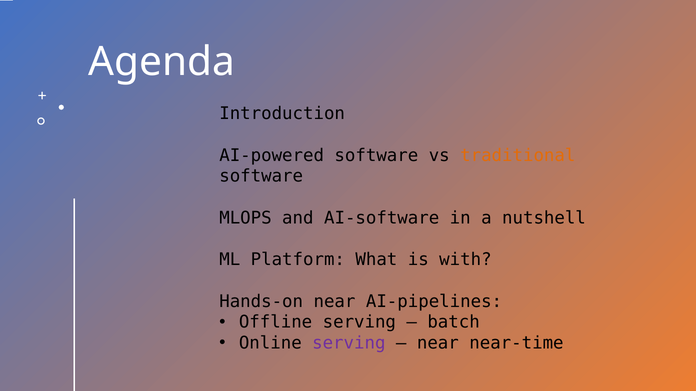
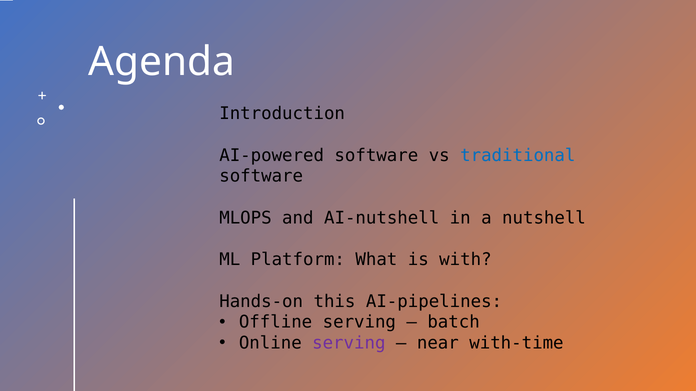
traditional colour: orange -> blue (518, 156)
AI-software: AI-software -> AI-nutshell (382, 218)
Hands-on near: near -> this (334, 302)
near-time: near-time -> with-time (516, 344)
